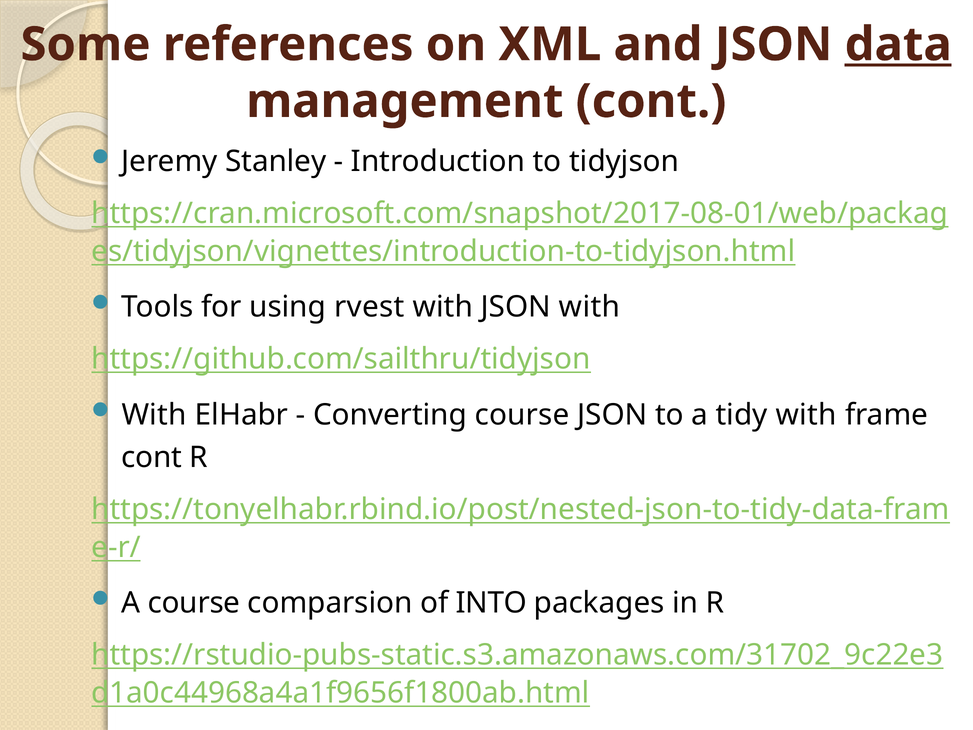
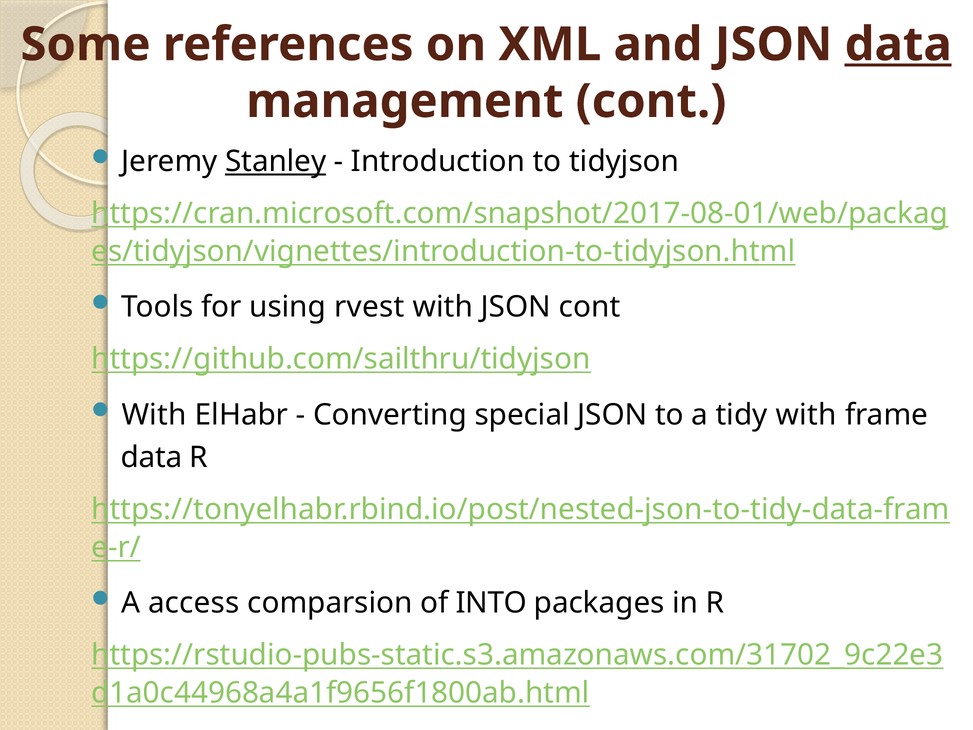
Stanley underline: none -> present (276, 162)
JSON with: with -> cont (590, 307)
Converting course: course -> special (522, 415)
cont: cont -> data (152, 457)
A course: course -> access (194, 603)
